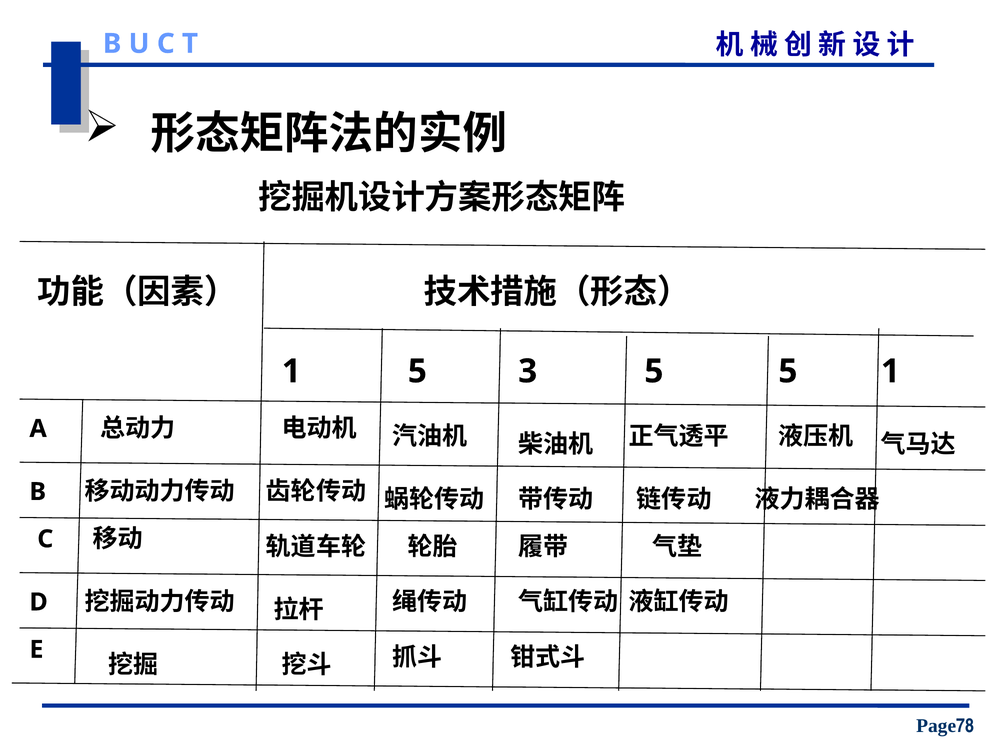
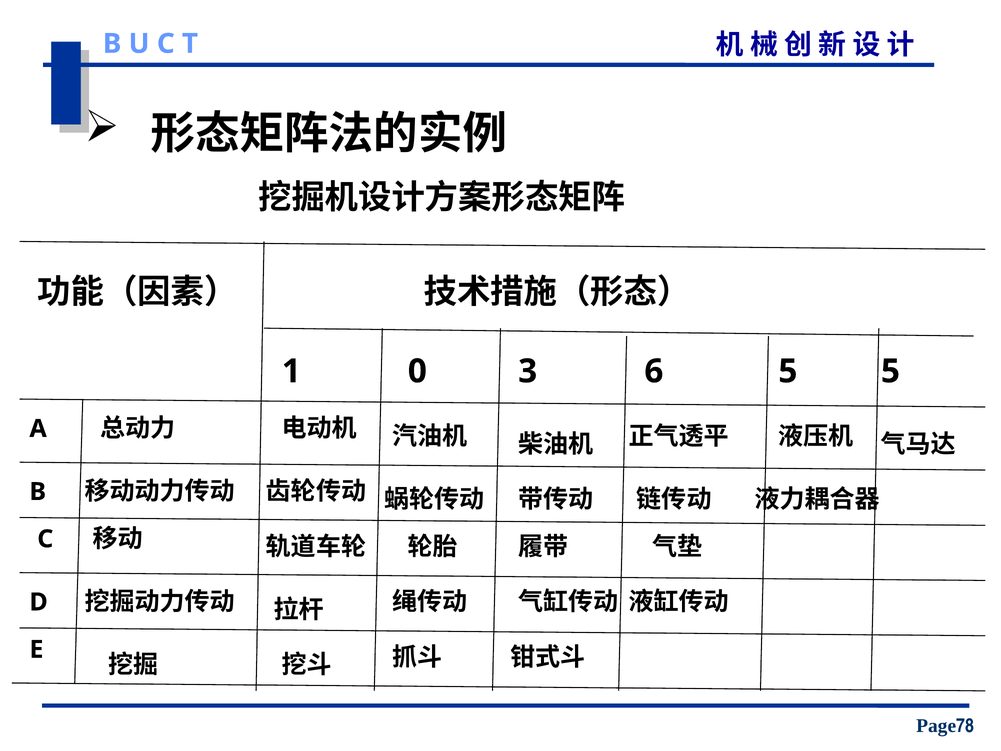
1 5: 5 -> 0 (417, 371)
3 5: 5 -> 6 (654, 371)
5 1: 1 -> 5 (890, 371)
